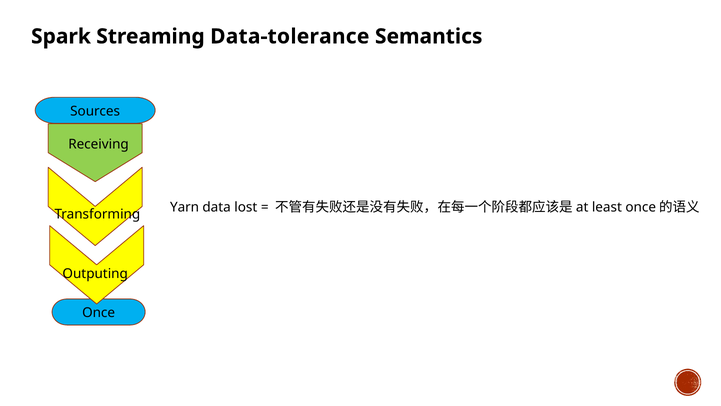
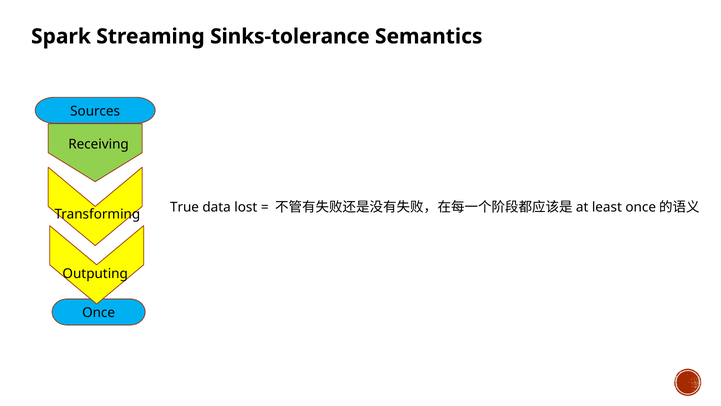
Data-tolerance: Data-tolerance -> Sinks-tolerance (290, 36)
Yarn: Yarn -> True (185, 207)
